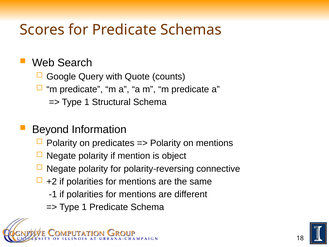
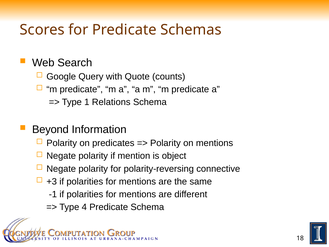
Structural: Structural -> Relations (111, 102)
+2: +2 -> +3 (52, 181)
1: 1 -> 4 (84, 207)
